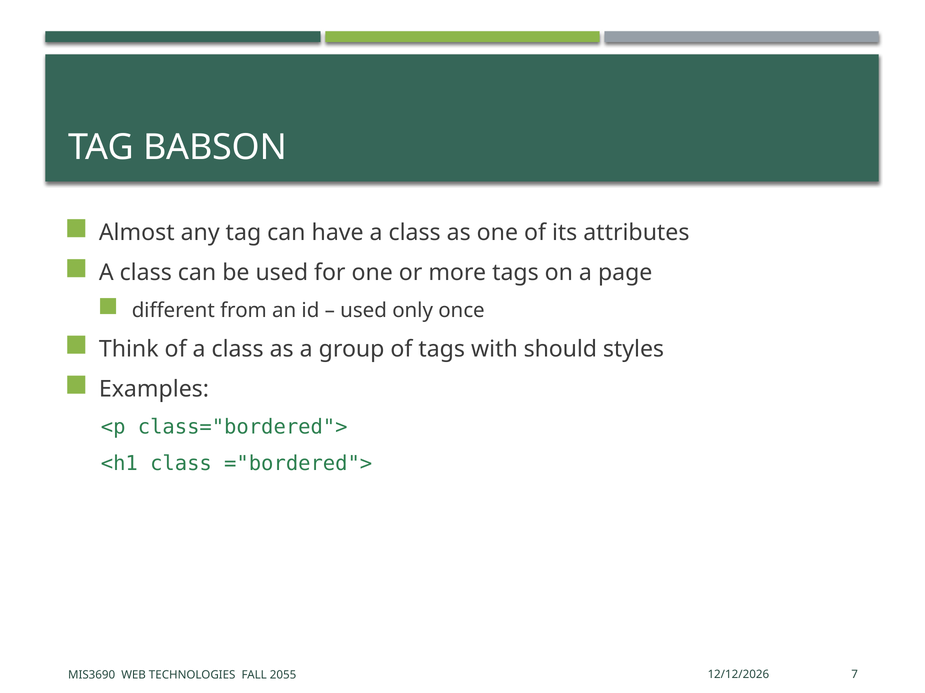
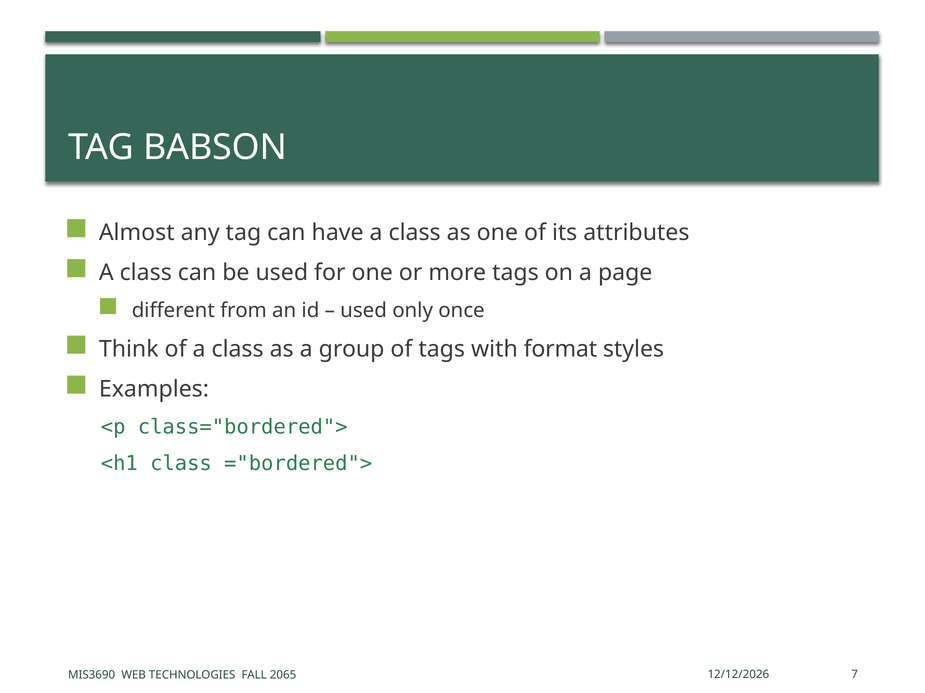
should: should -> format (560, 349)
2055: 2055 -> 2065 (283, 676)
